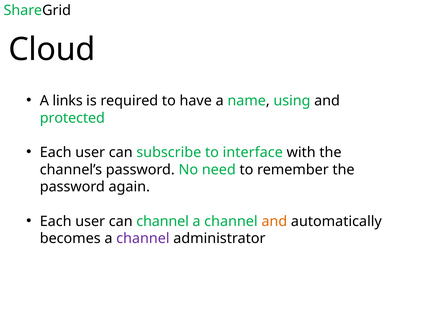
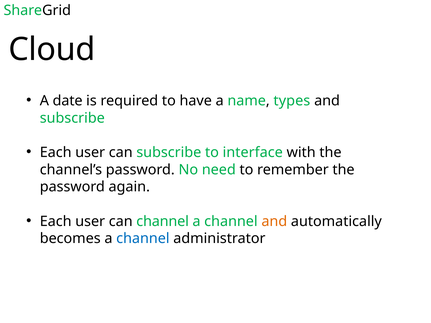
links: links -> date (68, 101)
using: using -> types (292, 101)
protected: protected -> subscribe (72, 118)
channel colour: purple -> blue (143, 239)
